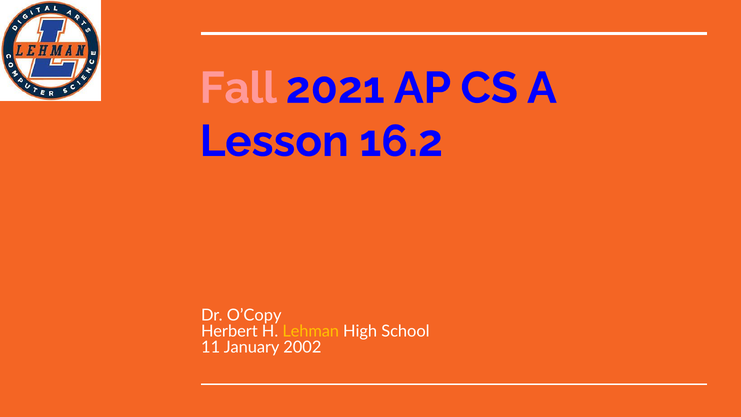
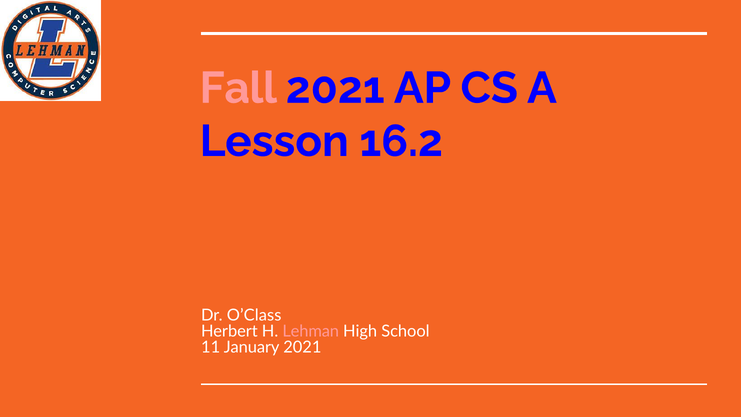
O’Copy: O’Copy -> O’Class (254, 315)
Lehman colour: yellow -> pink (311, 331)
January 2002: 2002 -> 2021 (302, 347)
